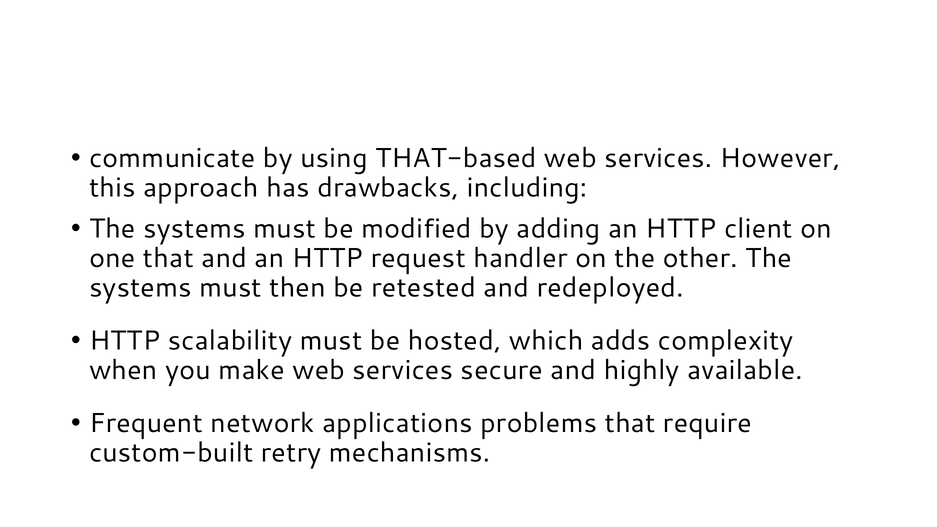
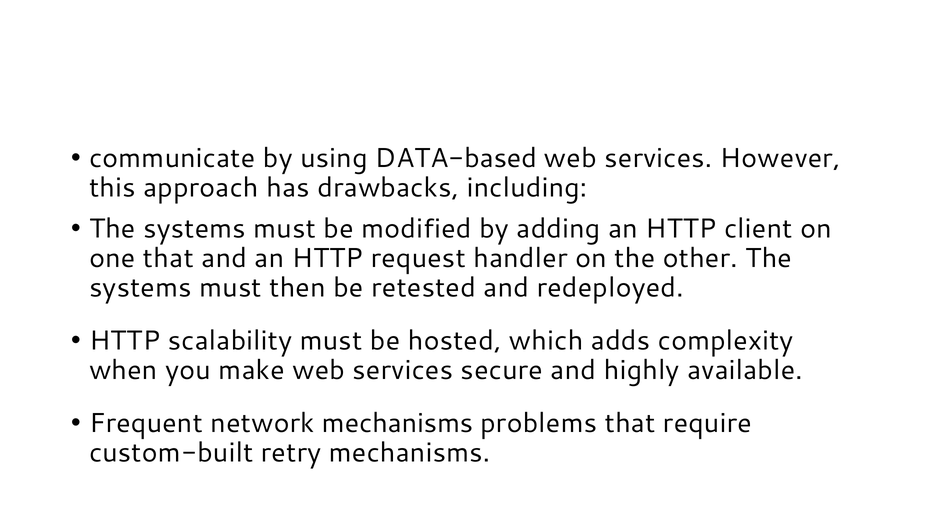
THAT-based: THAT-based -> DATA-based (456, 158)
network applications: applications -> mechanisms (398, 423)
